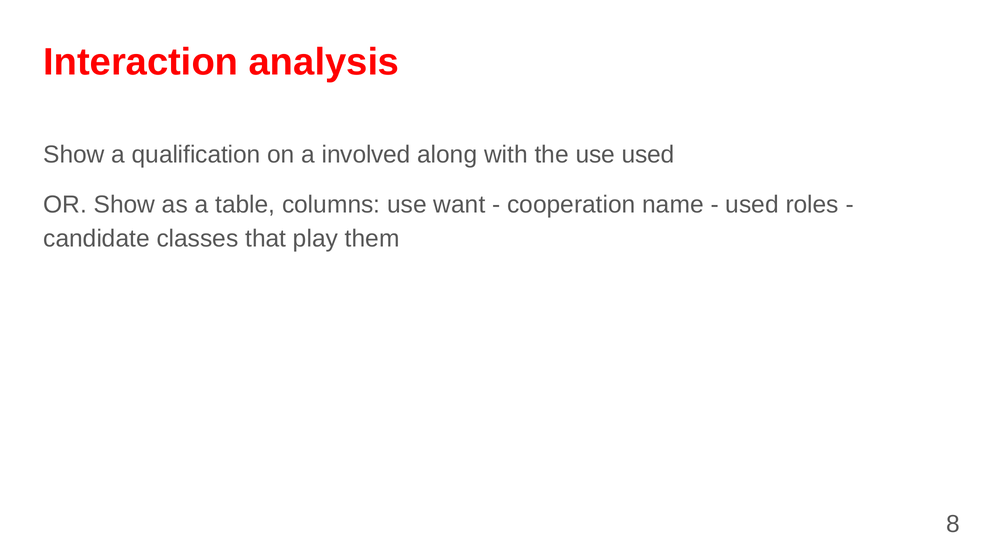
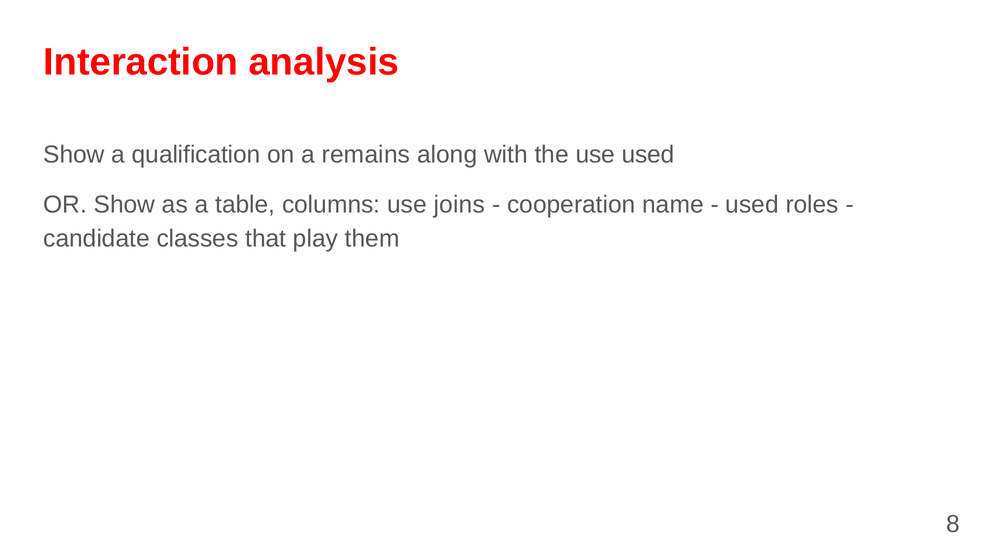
involved: involved -> remains (366, 155)
want: want -> joins (459, 205)
